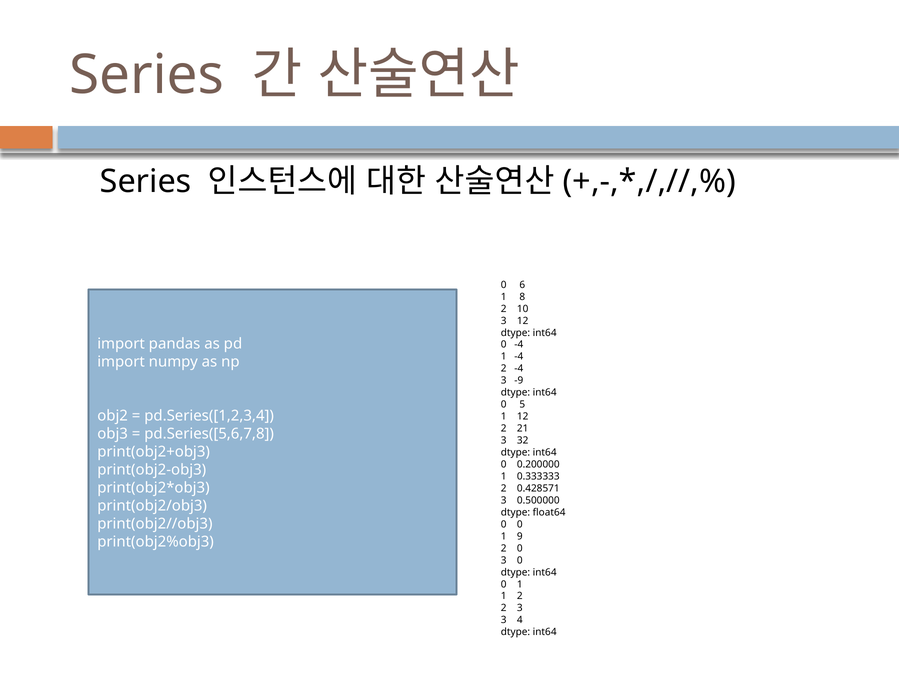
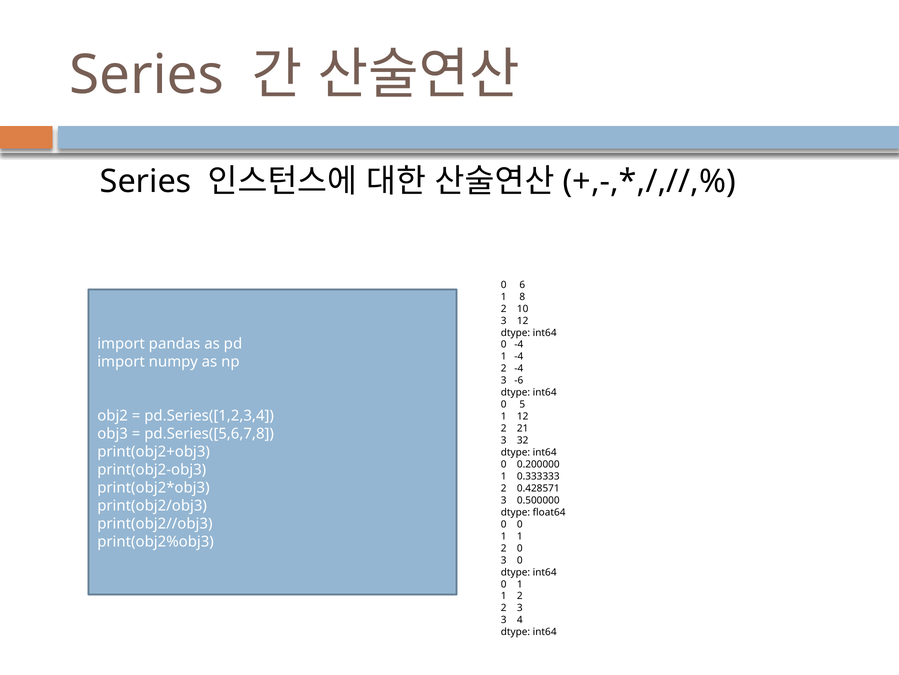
-9: -9 -> -6 (519, 380)
9: 9 -> 1 (520, 536)
